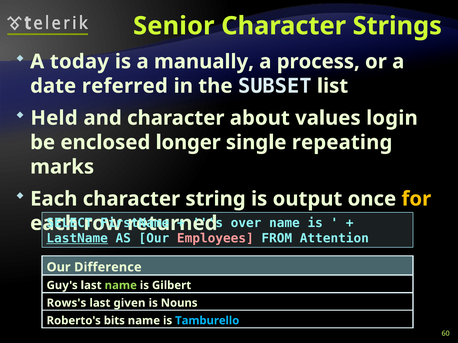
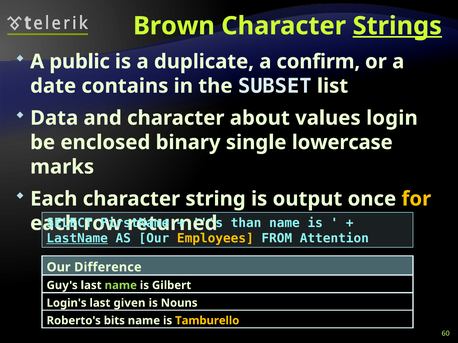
Senior: Senior -> Brown (174, 26)
Strings underline: none -> present (397, 26)
today: today -> public (80, 62)
manually: manually -> duplicate (204, 62)
process: process -> confirm (318, 62)
referred: referred -> contains (125, 86)
Held: Held -> Data (54, 118)
longer: longer -> binary (188, 143)
repeating: repeating -> lowercase (342, 143)
over: over -> than (246, 223)
Employees colour: pink -> yellow (215, 239)
Rows's: Rows's -> Login's (67, 303)
Tamburello colour: light blue -> yellow (207, 321)
